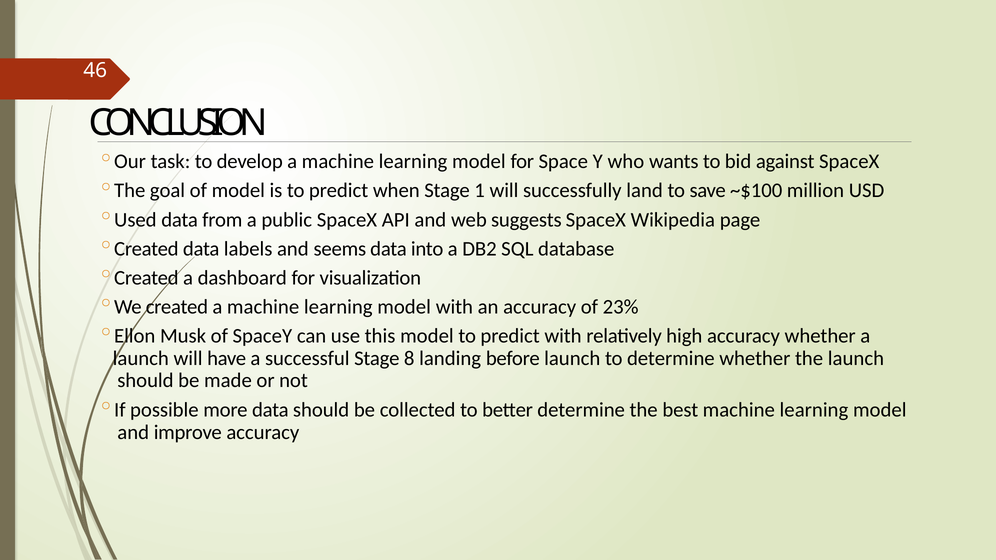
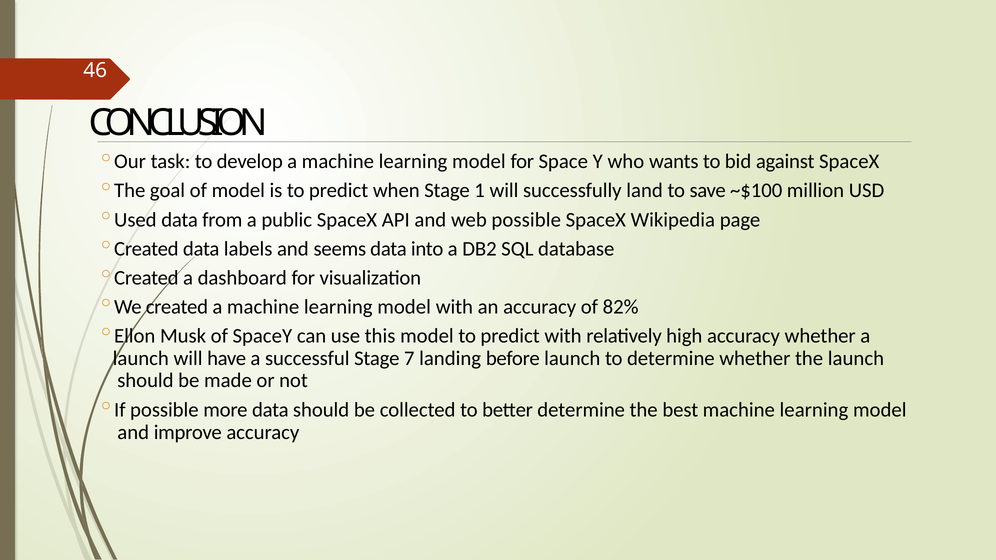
web suggests: suggests -> possible (526, 220)
23%: 23% -> 82% (621, 307)
8: 8 -> 7 (409, 358)
